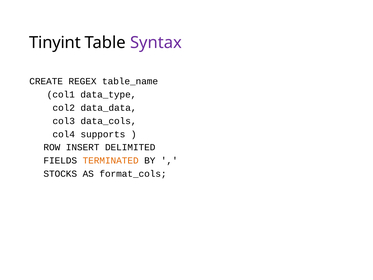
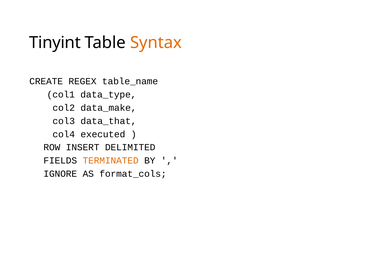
Syntax colour: purple -> orange (156, 43)
data_data: data_data -> data_make (109, 108)
data_cols: data_cols -> data_that (109, 121)
supports: supports -> executed (103, 134)
STOCKS: STOCKS -> IGNORE (60, 174)
